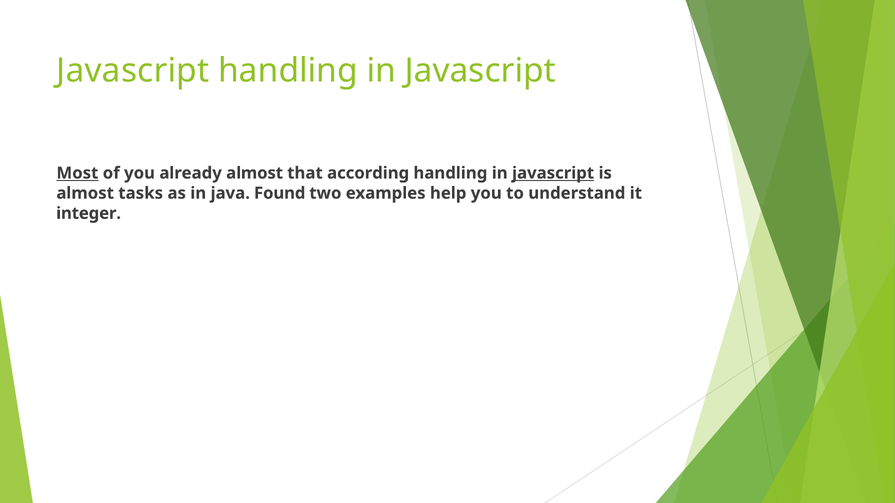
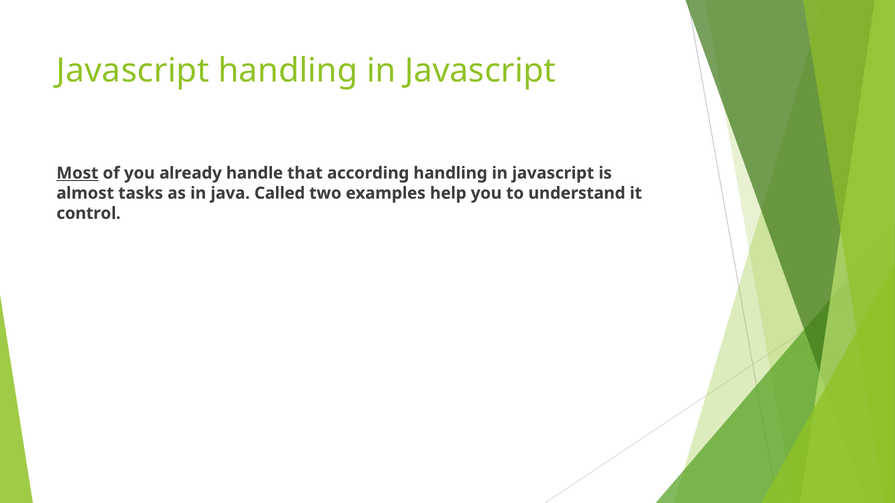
already almost: almost -> handle (255, 173)
javascript underline: present -> none (553, 173)
Found: Found -> Called (280, 193)
integer: integer -> control (89, 213)
